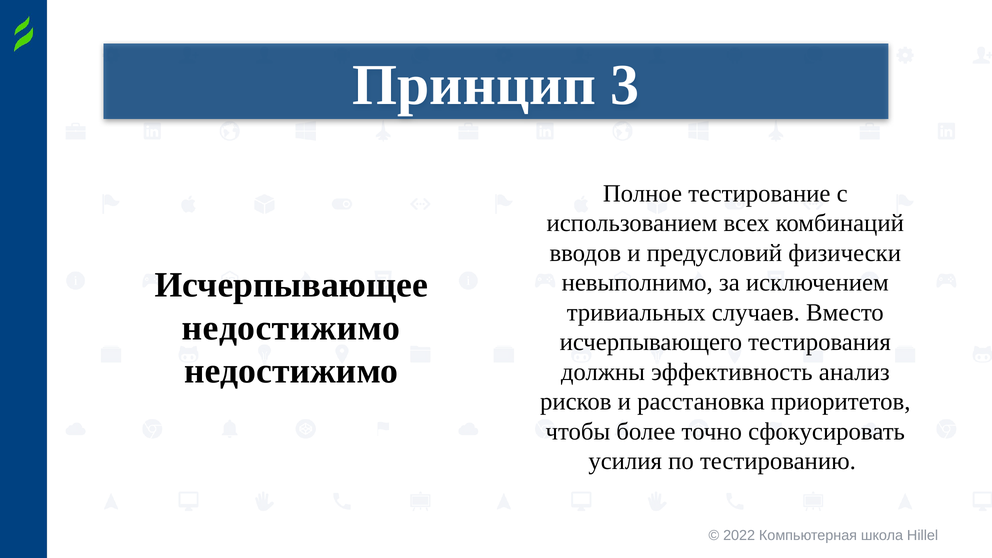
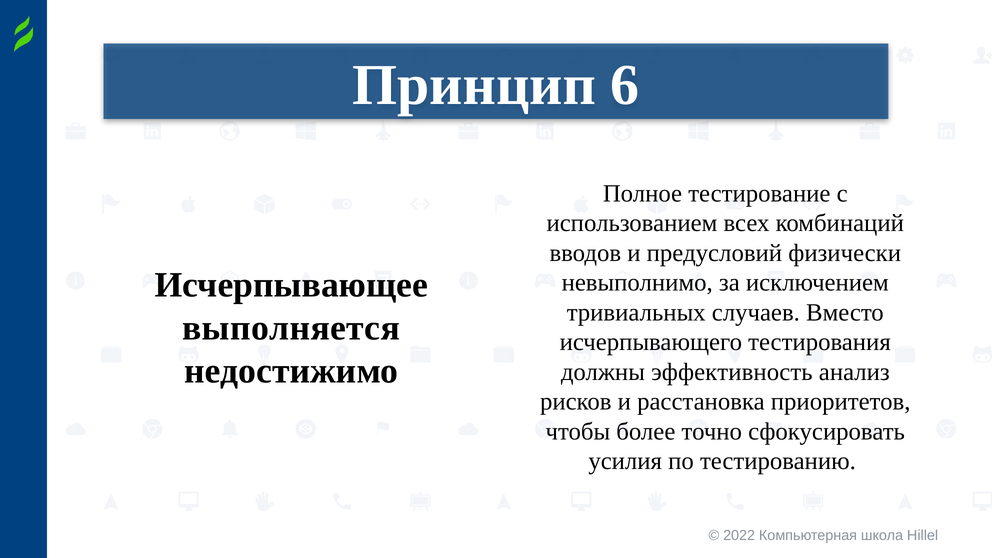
3: 3 -> 6 (625, 85)
недостижимо: недостижимо -> выполняется (291, 328)
